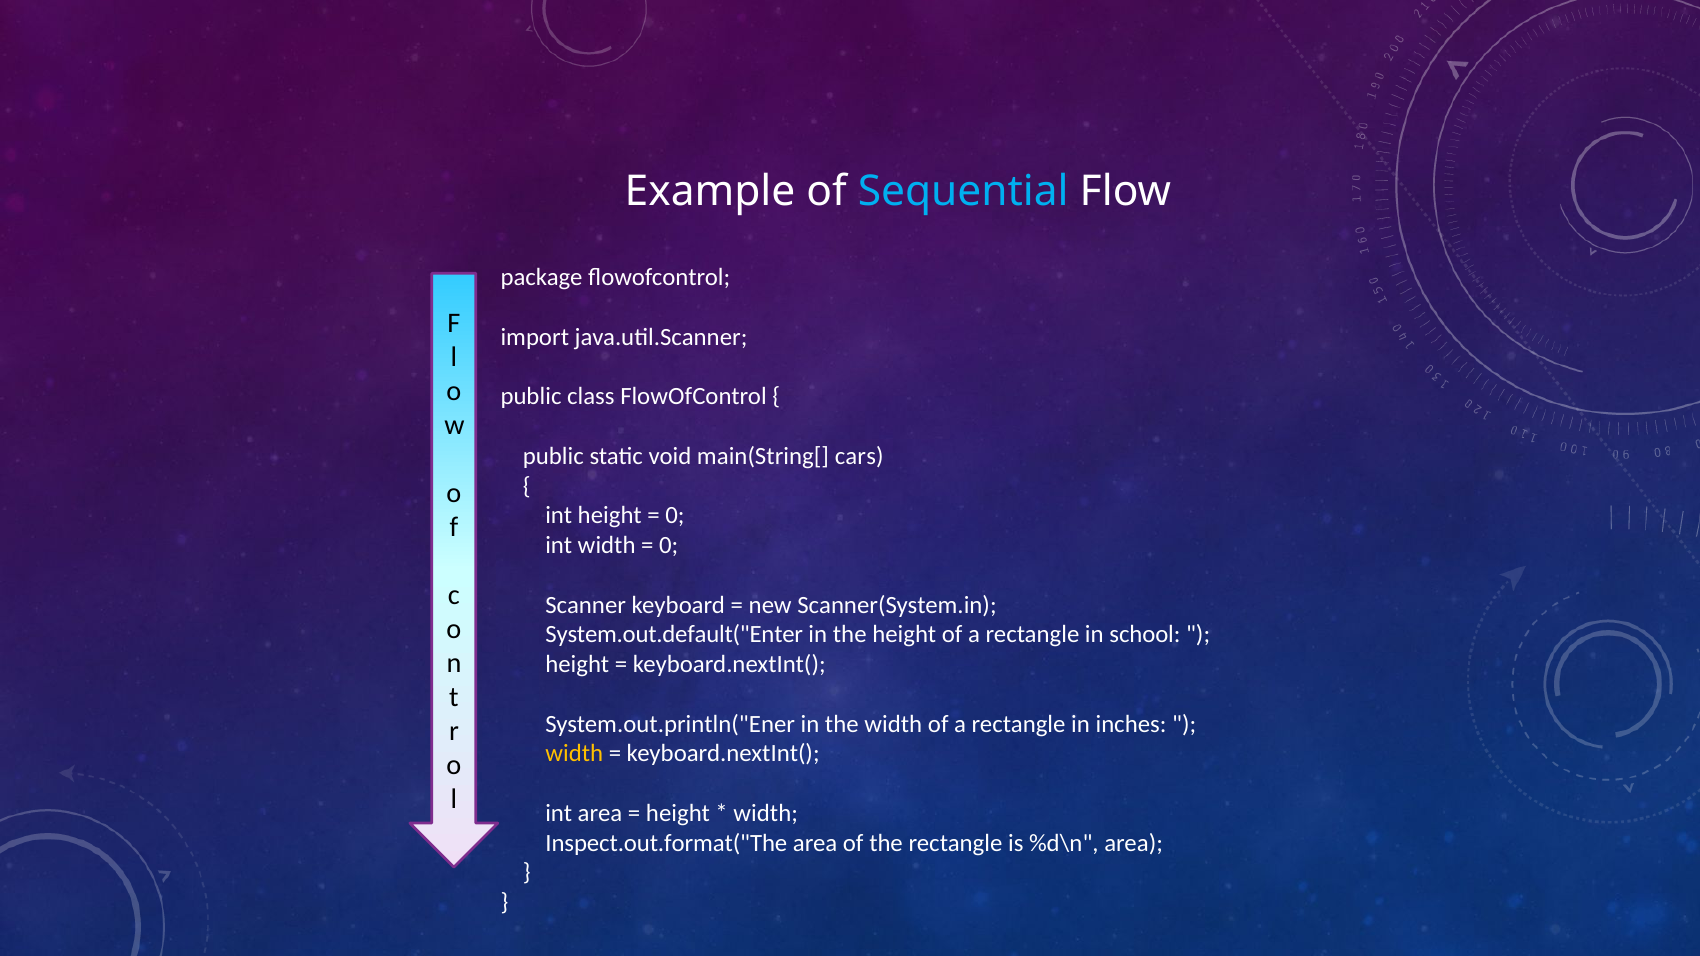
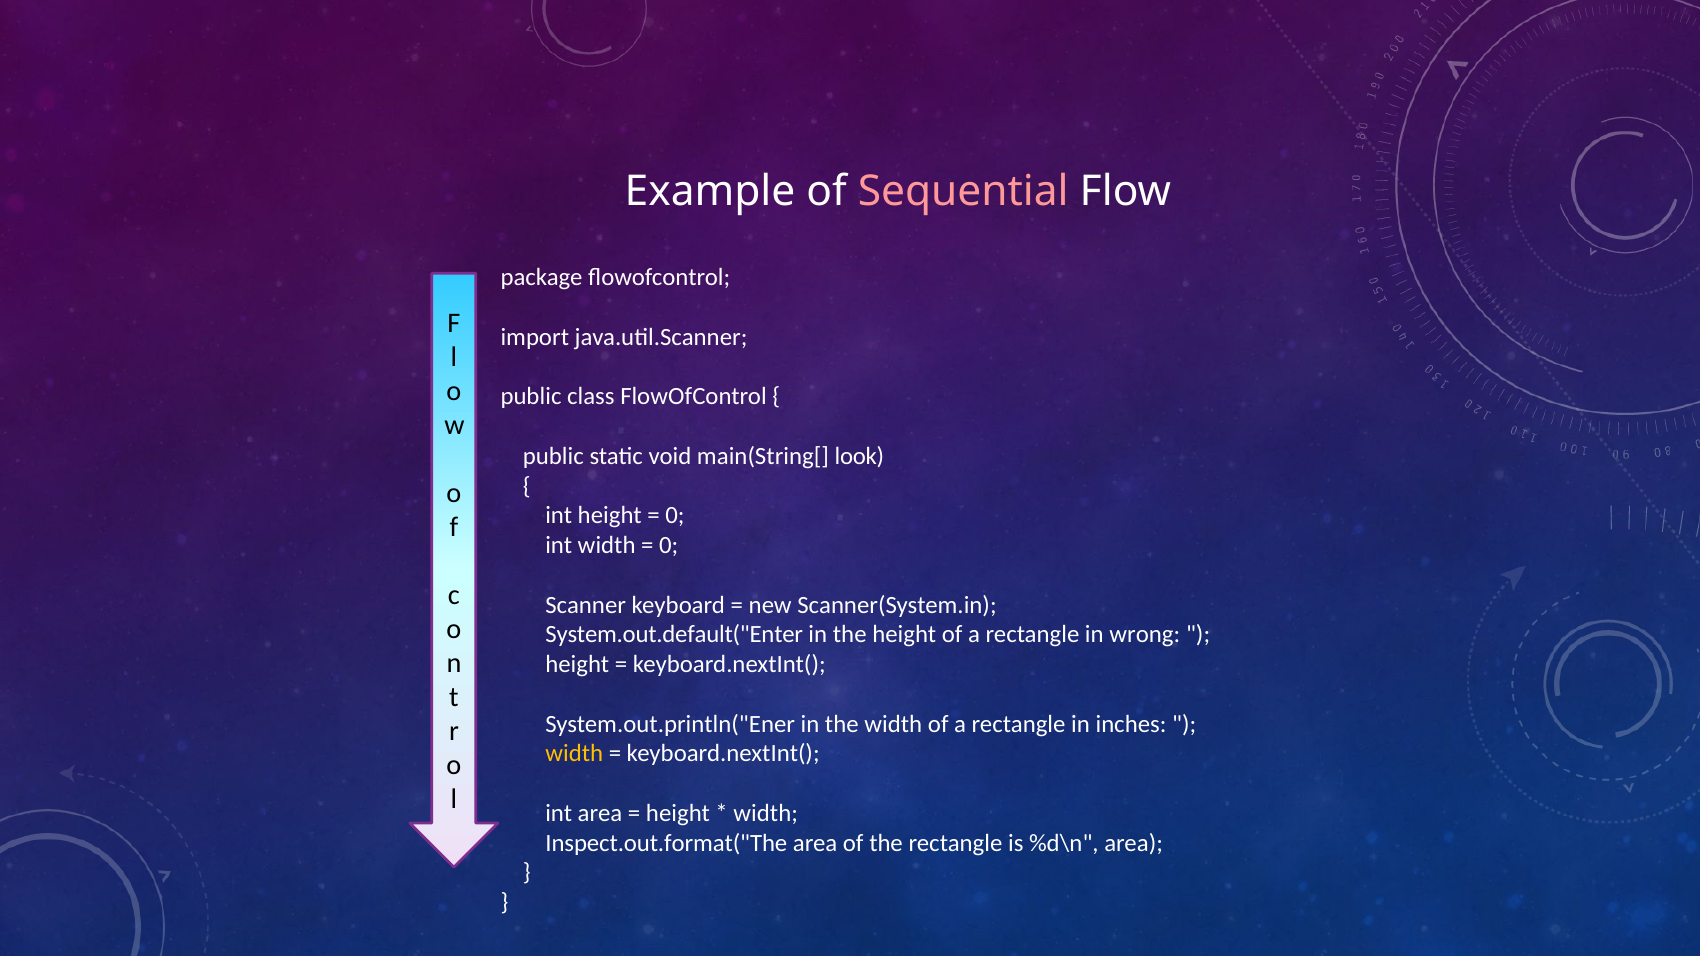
Sequential colour: light blue -> pink (963, 192)
cars: cars -> look (859, 456)
school: school -> wrong (1145, 635)
